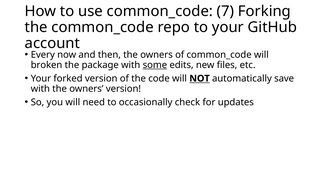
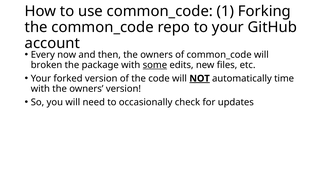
7: 7 -> 1 (225, 11)
NOT underline: none -> present (200, 79)
save: save -> time (284, 79)
